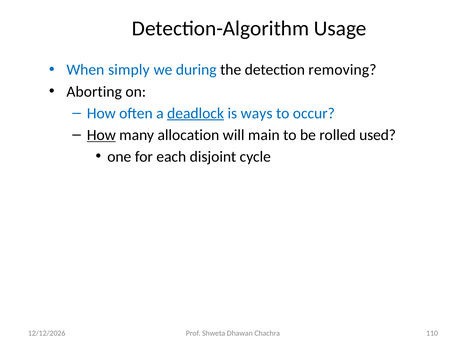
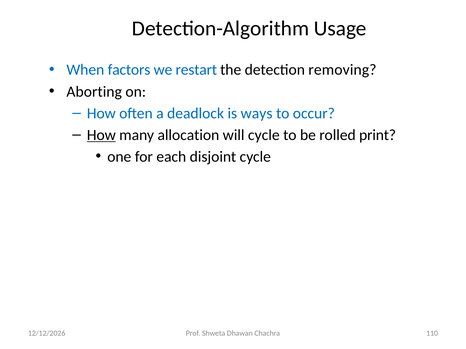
simply: simply -> factors (129, 70)
during: during -> restart (196, 70)
deadlock underline: present -> none (196, 113)
will main: main -> cycle (264, 135)
used: used -> print (378, 135)
